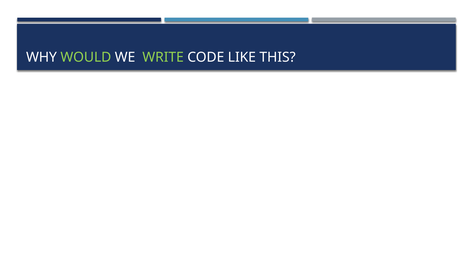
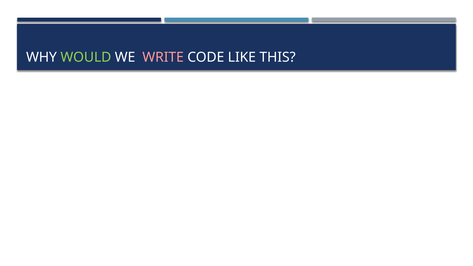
WRITE colour: light green -> pink (163, 57)
